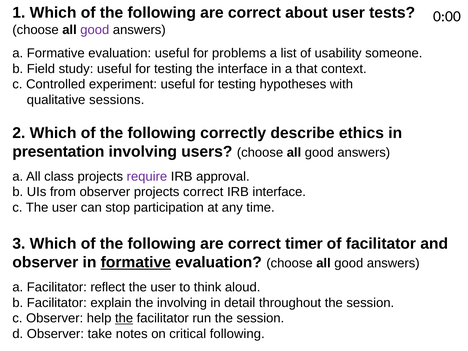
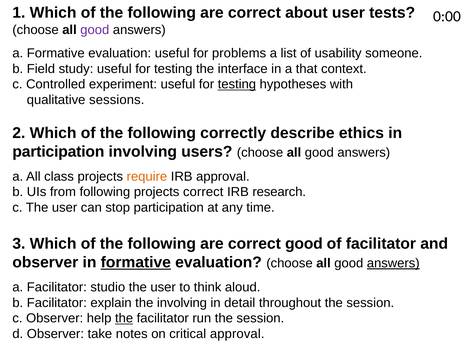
testing underline: none -> present (237, 84)
presentation: presentation -> participation (58, 152)
require colour: purple -> orange (147, 176)
from observer: observer -> following (105, 192)
IRB interface: interface -> research (279, 192)
correct timer: timer -> good (304, 244)
answers underline: none -> present (393, 263)
reflect: reflect -> studio (108, 287)
critical following: following -> approval (237, 334)
